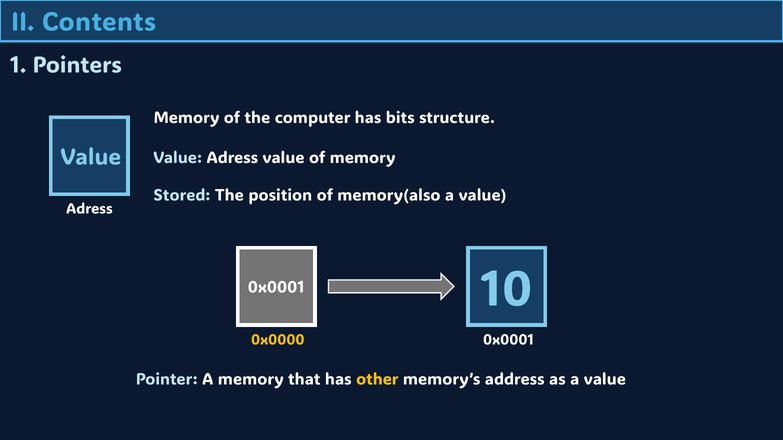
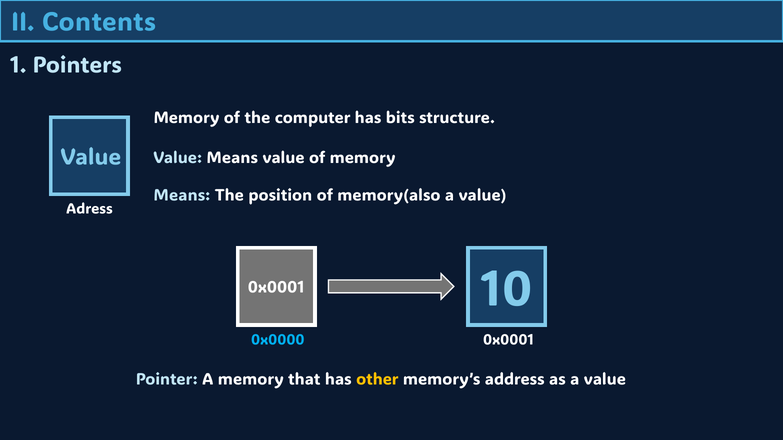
Adress: Adress -> Means (232, 158)
Stored: Stored -> Means (182, 195)
0x0000 colour: yellow -> light blue (278, 340)
